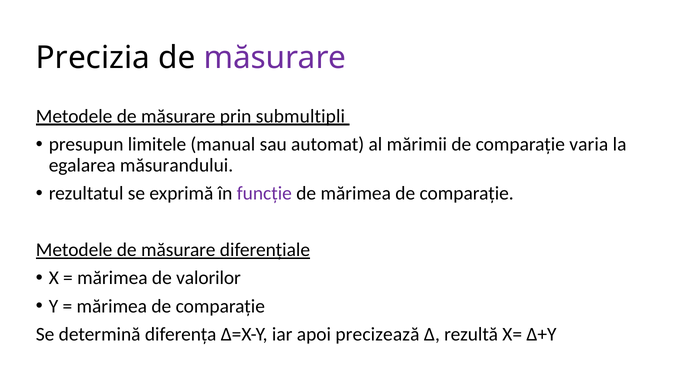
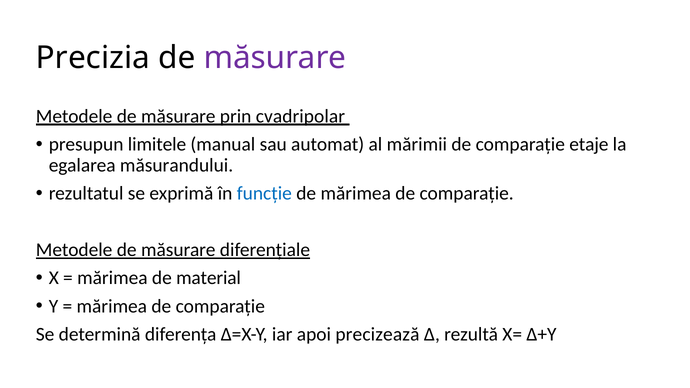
submultipli: submultipli -> cvadripolar (300, 116)
varia: varia -> etaje (589, 144)
funcție colour: purple -> blue (264, 194)
valorilor: valorilor -> material (209, 278)
